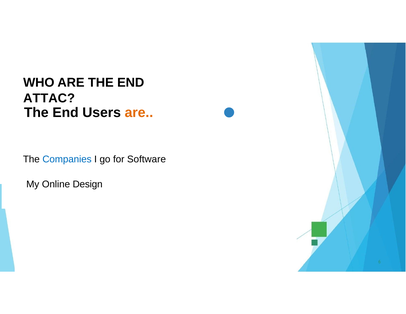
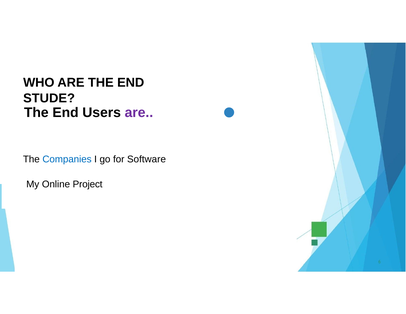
ATTAC: ATTAC -> STUDE (49, 98)
are colour: orange -> purple (139, 112)
Design: Design -> Project (88, 184)
